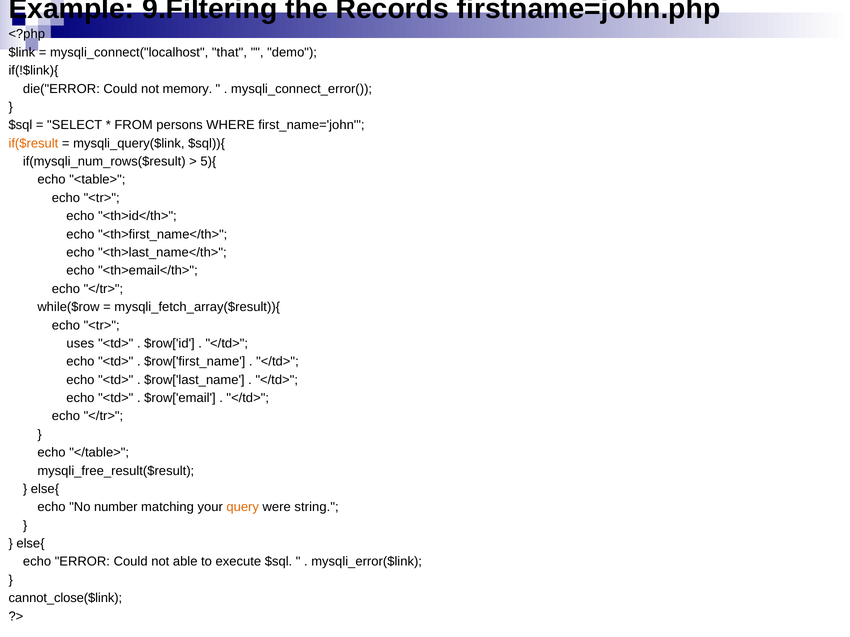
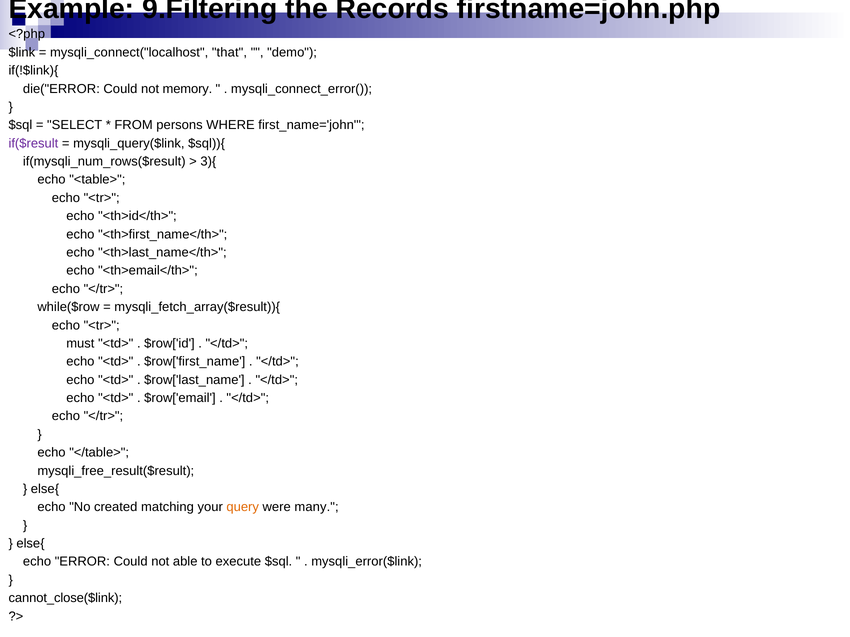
if($result colour: orange -> purple (33, 143)
5){: 5){ -> 3){ (208, 162)
uses: uses -> must (80, 344)
number: number -> created (116, 508)
string: string -> many (317, 508)
